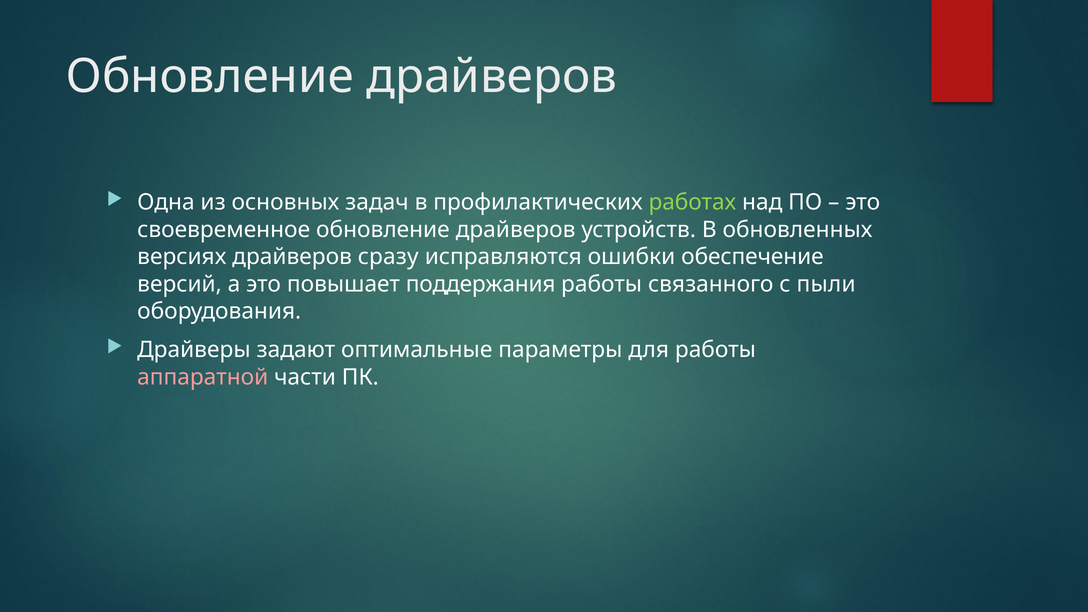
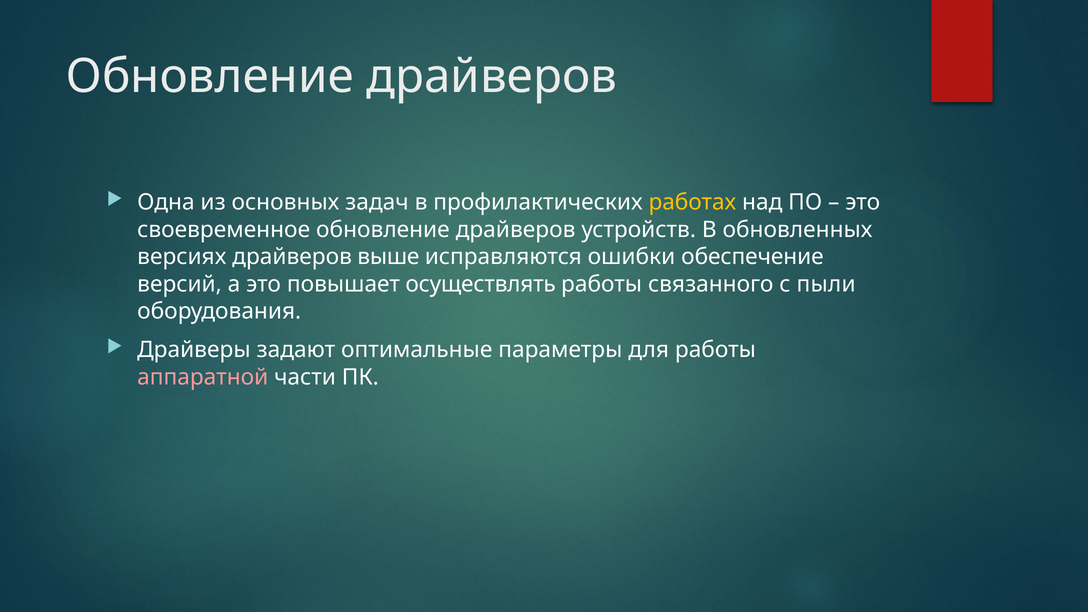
работах colour: light green -> yellow (692, 202)
сразу: сразу -> выше (388, 257)
поддержания: поддержания -> осуществлять (481, 284)
